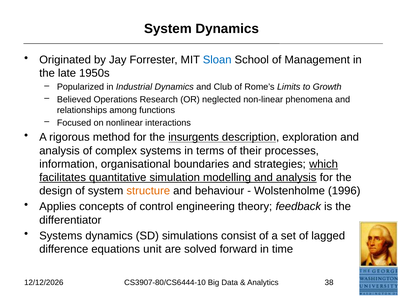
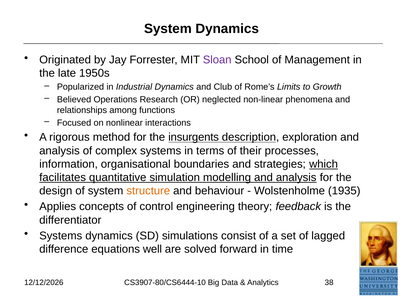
Sloan colour: blue -> purple (217, 60)
1996: 1996 -> 1935 (344, 191)
unit: unit -> well (152, 249)
